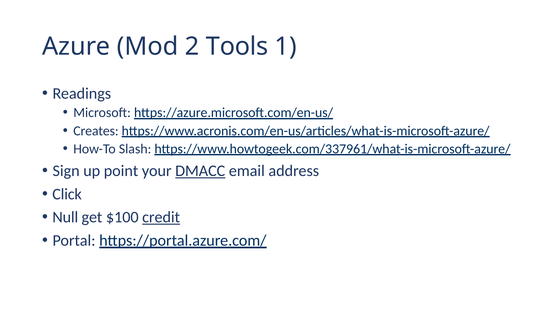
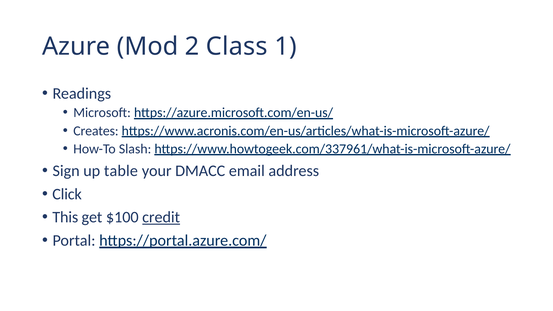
Tools: Tools -> Class (237, 46)
point: point -> table (121, 171)
DMACC underline: present -> none (200, 171)
Null: Null -> This (65, 217)
